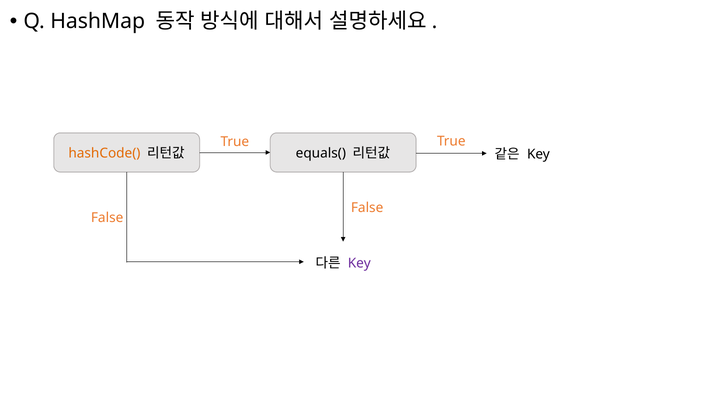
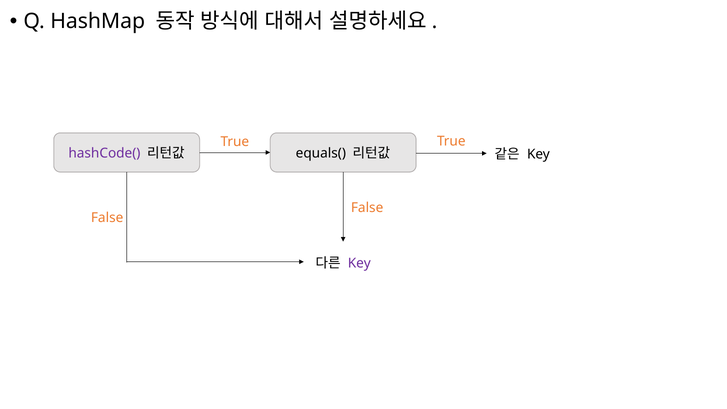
hashCode( colour: orange -> purple (104, 153)
